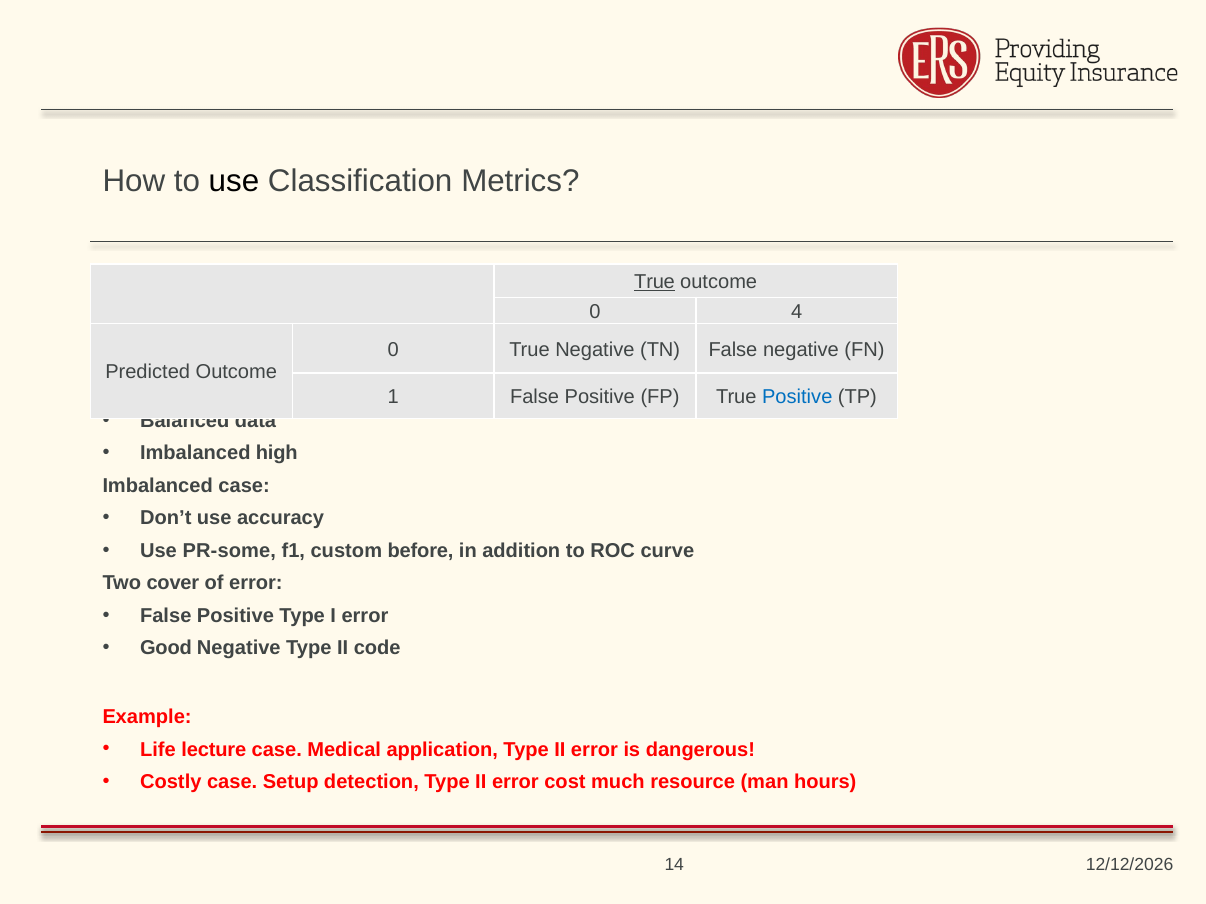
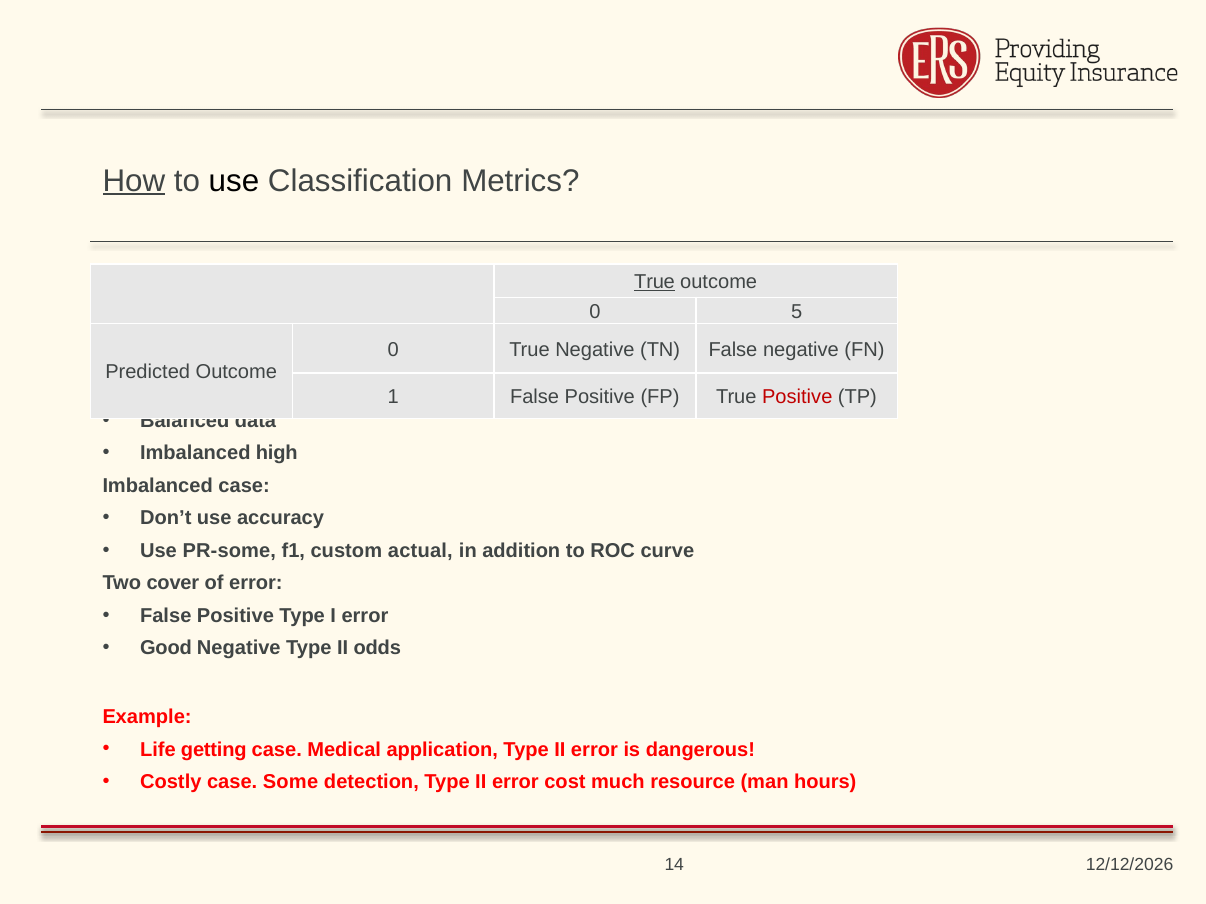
How underline: none -> present (134, 181)
4: 4 -> 5 (797, 312)
Positive colour: blue -> red (797, 397)
before: before -> actual (420, 551)
code: code -> odds (377, 649)
lecture: lecture -> getting (214, 750)
Setup: Setup -> Some (291, 782)
